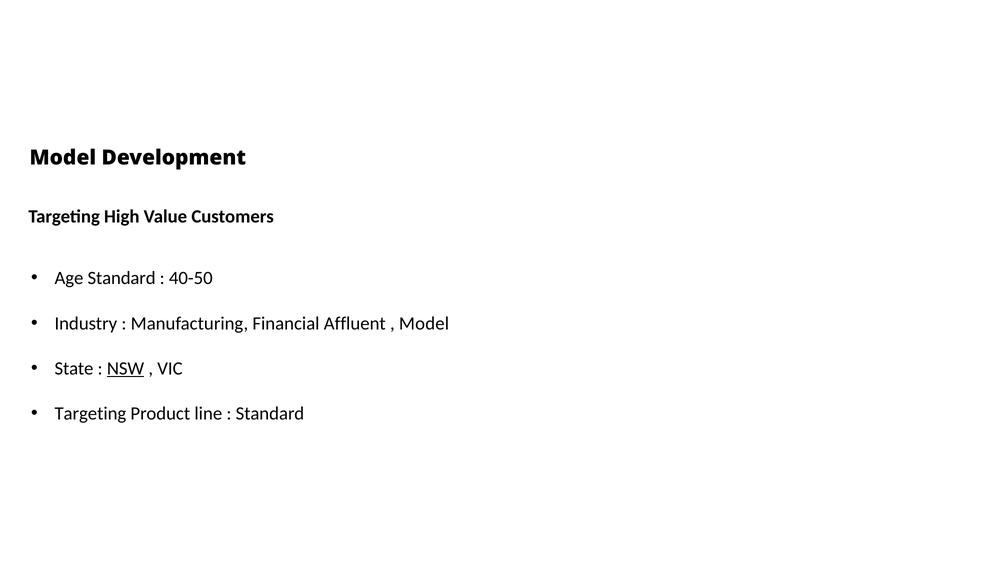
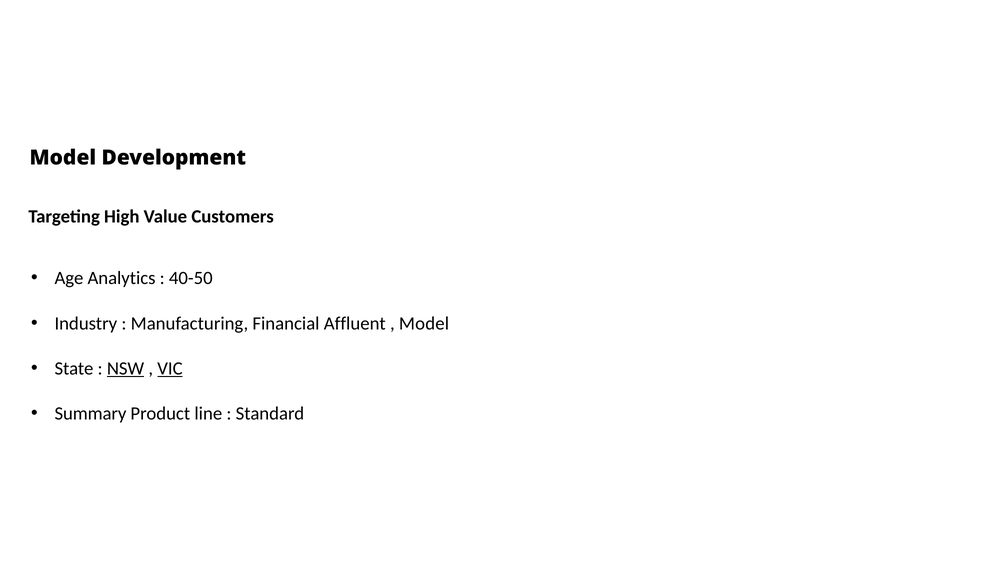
Age Standard: Standard -> Analytics (122, 278)
VIC underline: none -> present (170, 368)
Targeting: Targeting -> Summary (90, 413)
